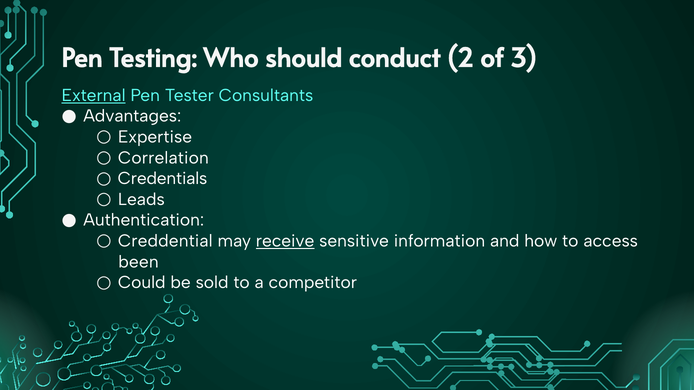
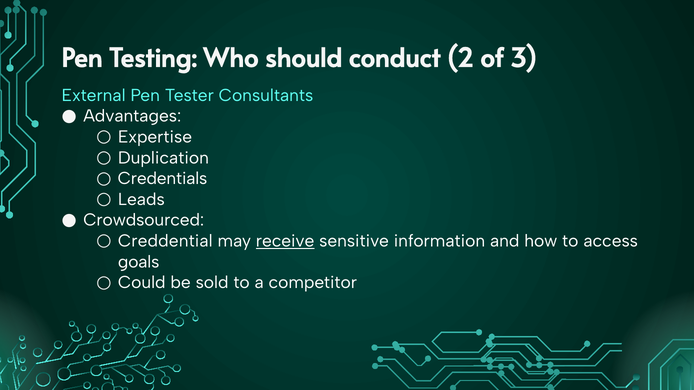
External underline: present -> none (94, 96)
Correlation: Correlation -> Duplication (163, 158)
Authentication: Authentication -> Crowdsourced (144, 220)
been: been -> goals (139, 262)
